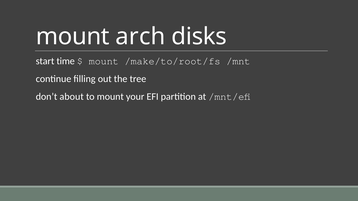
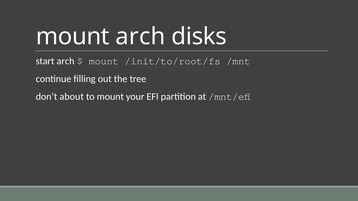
start time: time -> arch (66, 61)
/make/to/root/fs: /make/to/root/fs -> /init/to/root/fs (173, 61)
